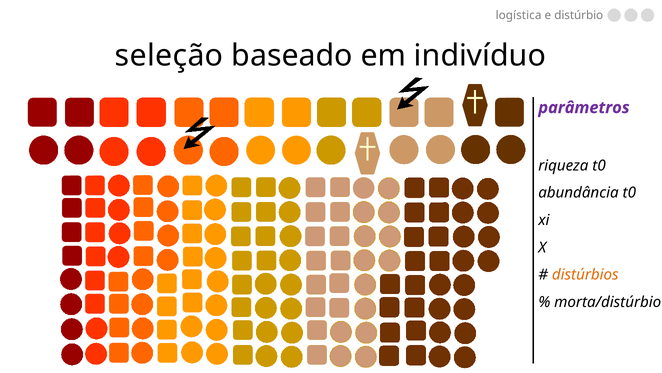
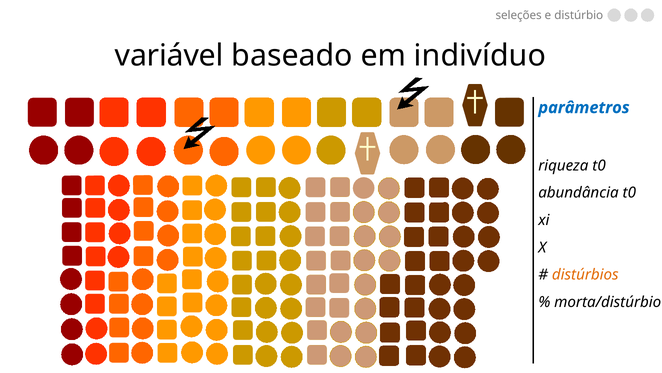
logística: logística -> seleções (519, 16)
seleção: seleção -> variável (169, 56)
parâmetros colour: purple -> blue (584, 107)
